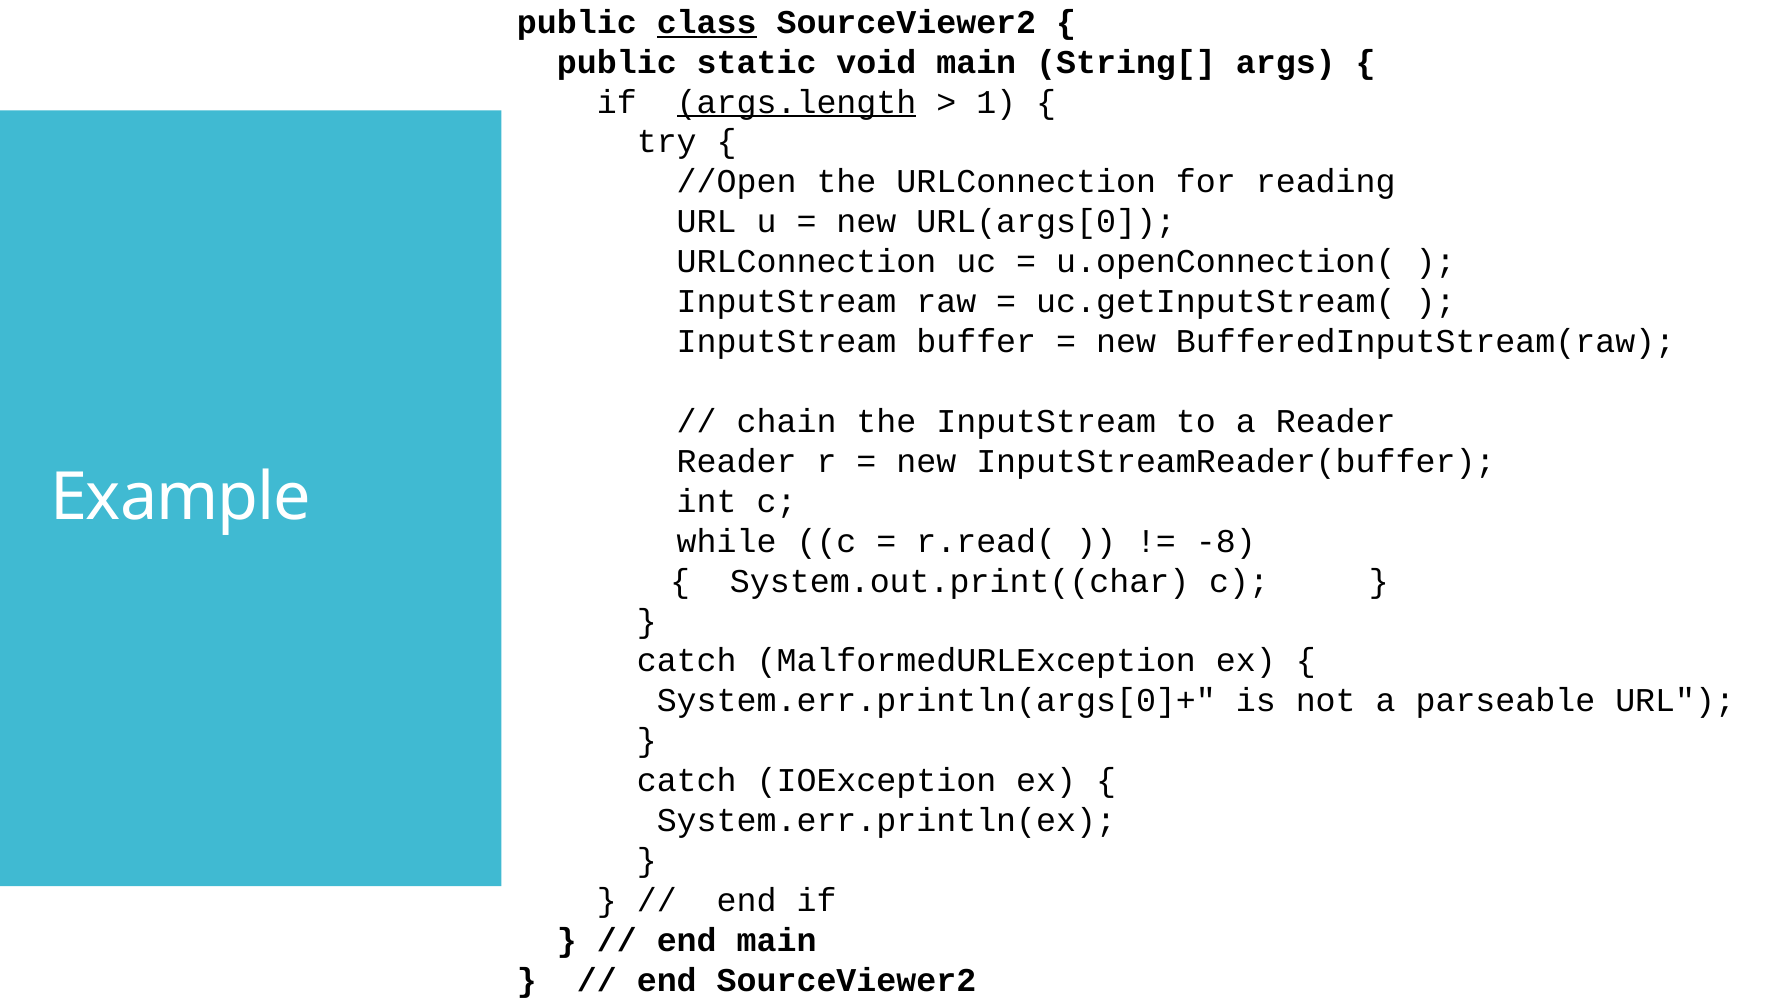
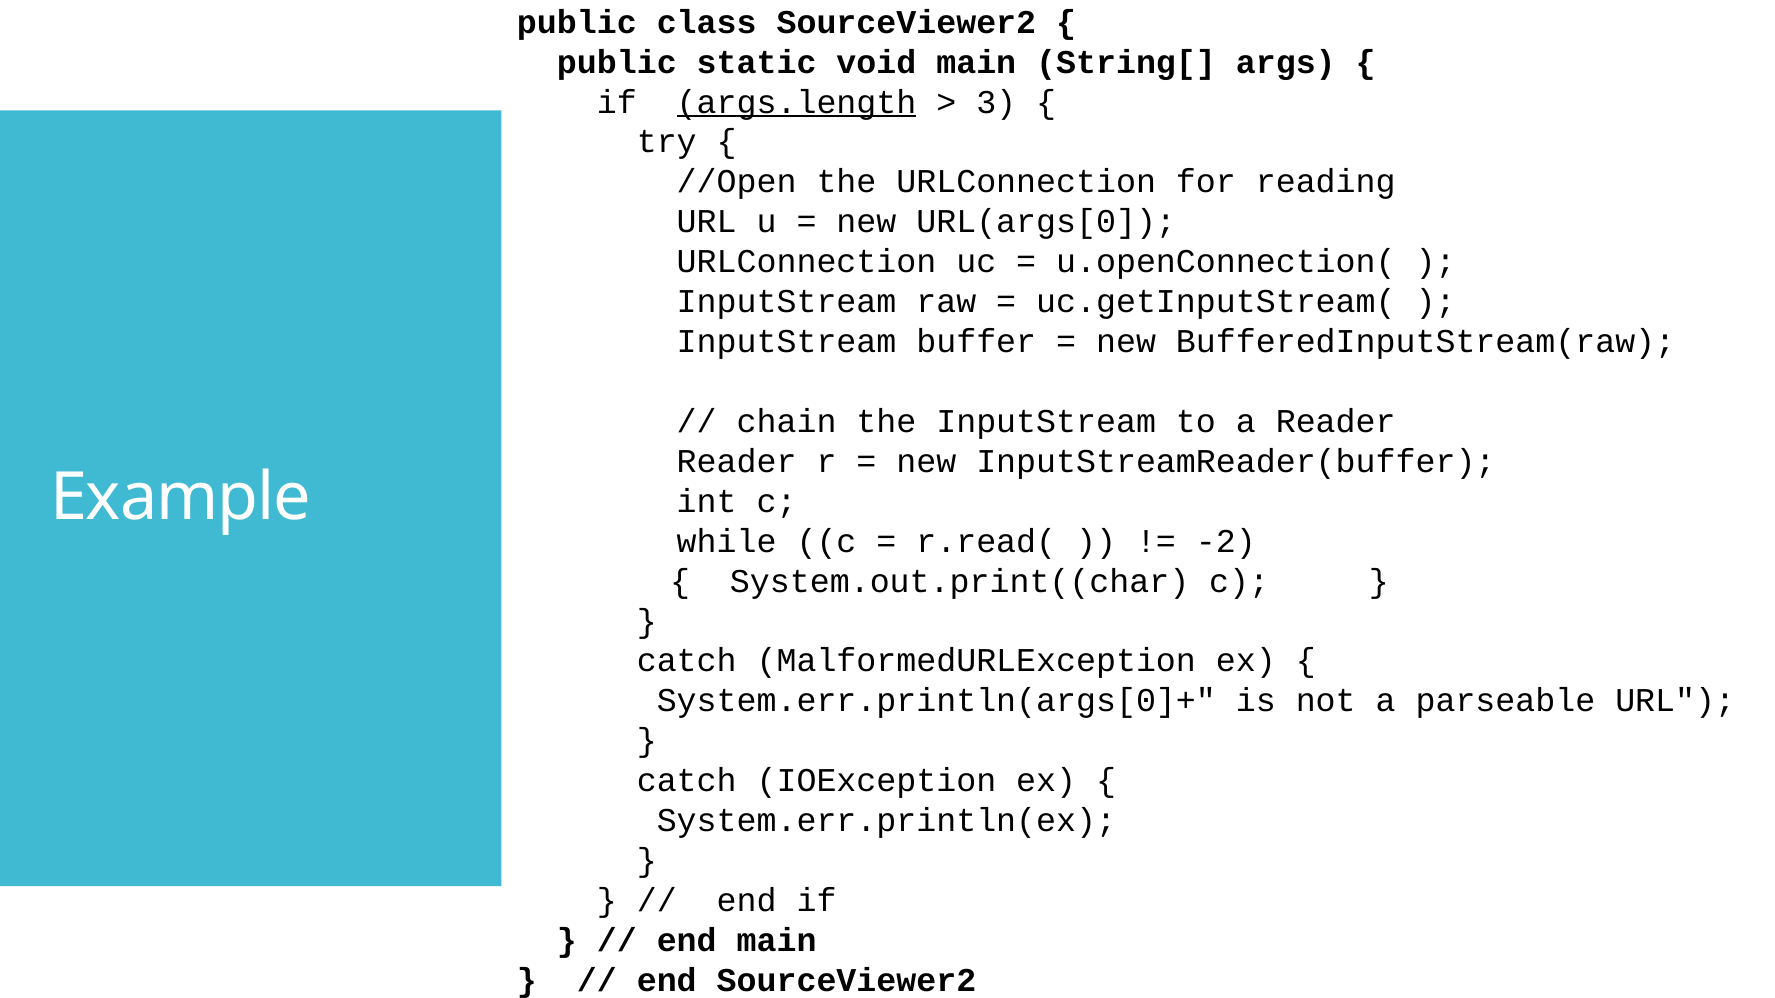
class underline: present -> none (707, 22)
1: 1 -> 3 (996, 102)
-8: -8 -> -2 (1226, 541)
